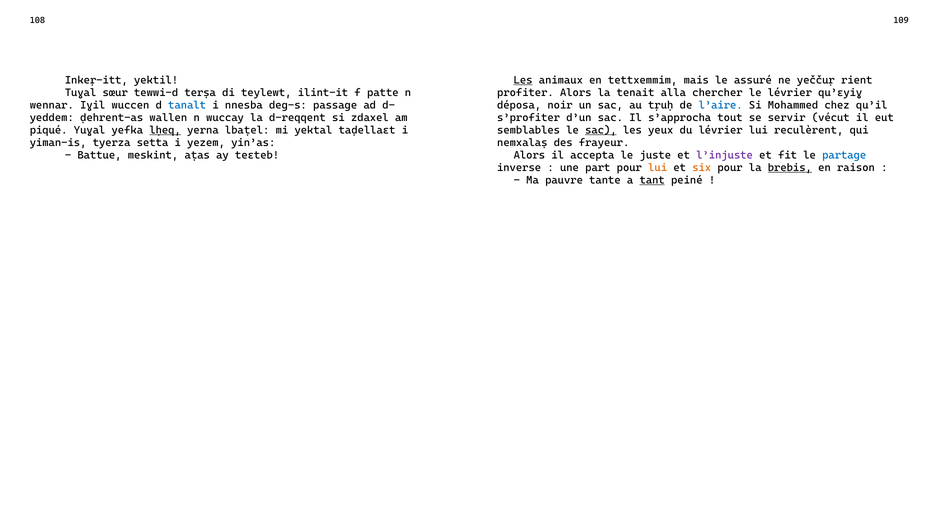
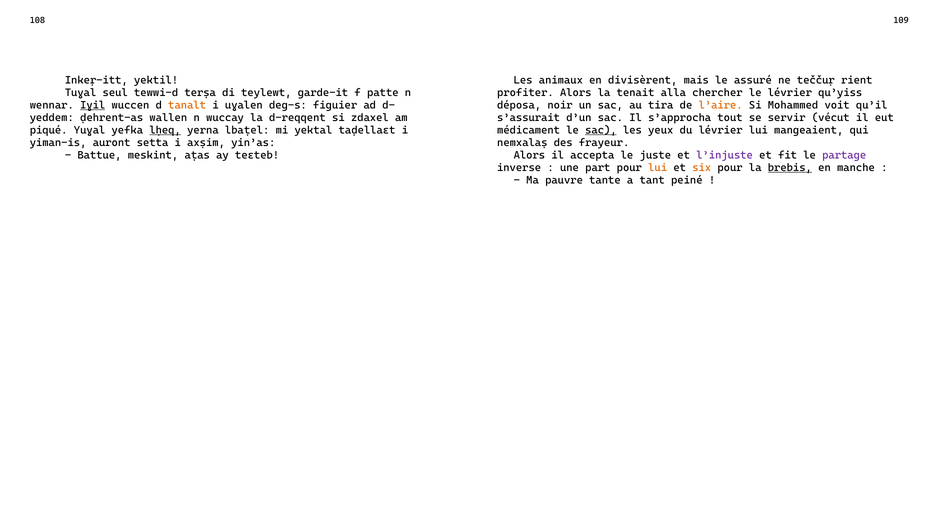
Les underline: present -> none (523, 80)
tettxemmim: tettxemmim -> divisèrent (643, 80)
yeččuṛ: yeččuṛ -> teččuṛ (816, 80)
sœur: sœur -> seul (115, 93)
ilint-it: ilint-it -> garde-it (323, 93)
qu’ɛyiɣ: qu’ɛyiɣ -> qu’yiss (840, 93)
Iɣil underline: none -> present (93, 105)
tanalt colour: blue -> orange (187, 105)
nnesba: nnesba -> uɣalen (244, 105)
passage: passage -> figuier (335, 105)
tṛuḥ: tṛuḥ -> tira (661, 105)
l’aire colour: blue -> orange (721, 105)
chez: chez -> voit (837, 105)
s’profiter: s’profiter -> s’assurait (529, 118)
semblables: semblables -> médicament (529, 130)
reculèrent: reculèrent -> mangeaient (809, 130)
tyerza: tyerza -> auront (112, 143)
yezem: yezem -> axṣim (206, 143)
partage colour: blue -> purple (844, 155)
raison: raison -> manche (856, 168)
tant underline: present -> none (652, 180)
